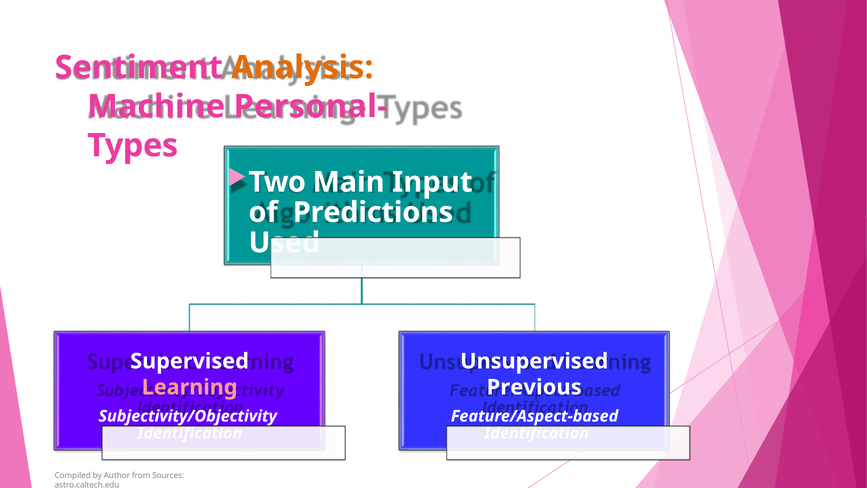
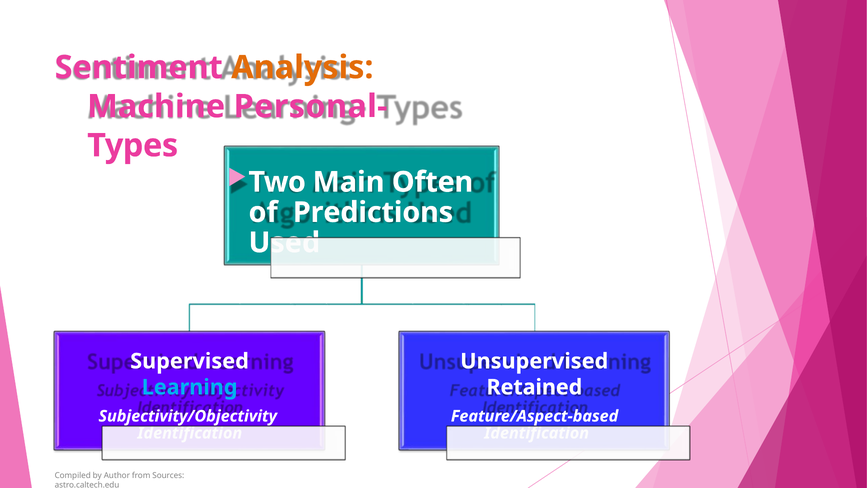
Input: Input -> Often (433, 182)
Learning colour: pink -> light blue (190, 387)
Previous: Previous -> Retained (534, 387)
